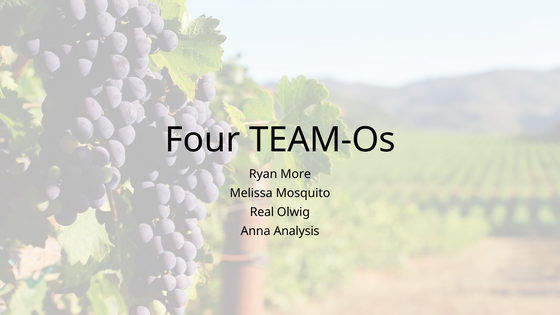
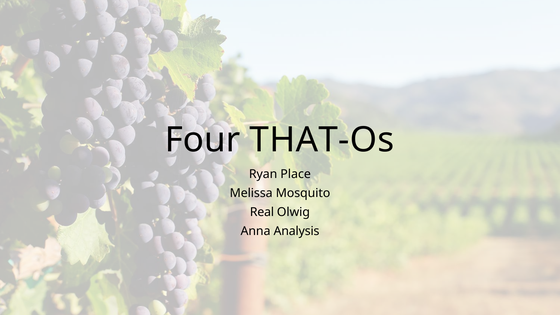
TEAM-Os: TEAM-Os -> THAT-Os (322, 140)
More: More -> Place (296, 174)
